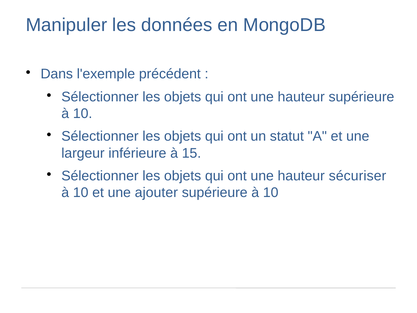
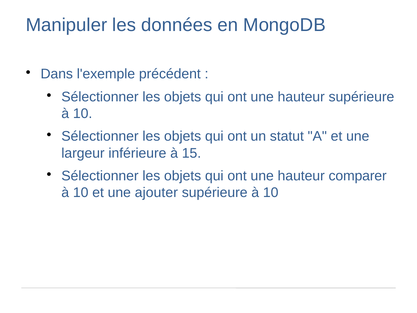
sécuriser: sécuriser -> comparer (358, 176)
